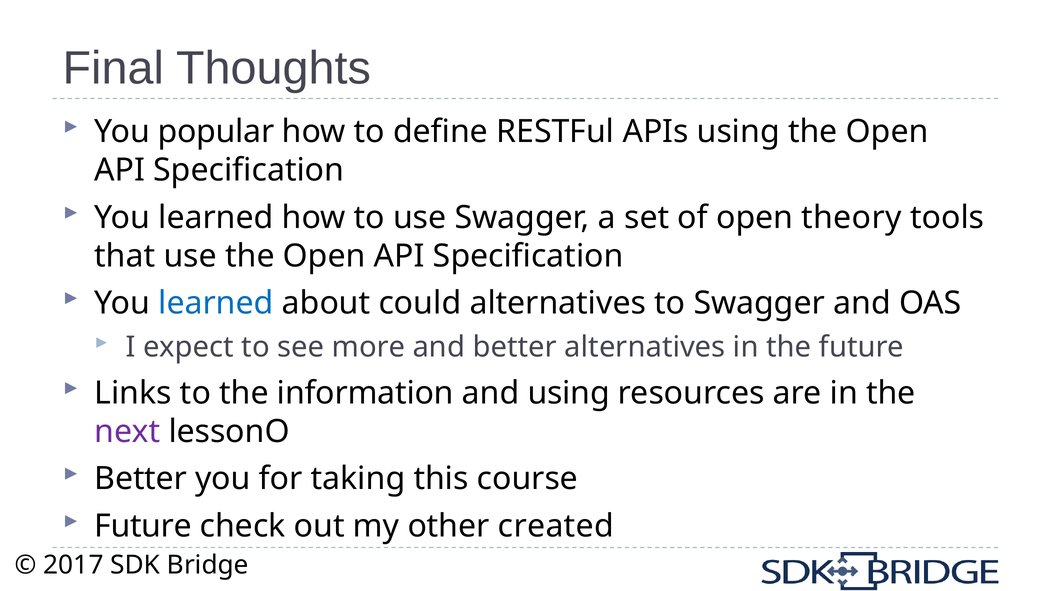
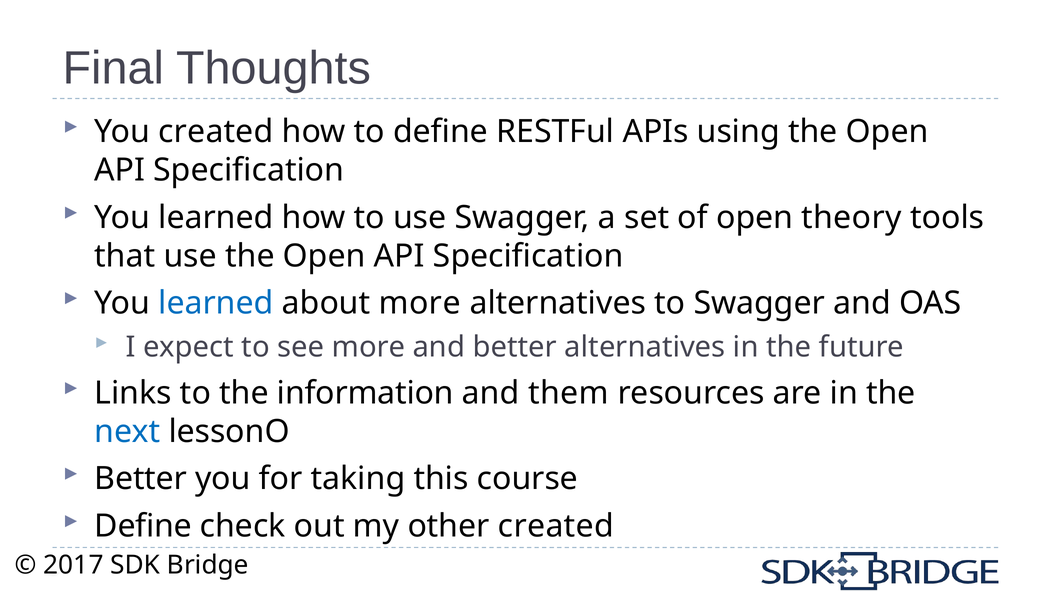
You popular: popular -> created (216, 132)
about could: could -> more (420, 303)
and using: using -> them (568, 393)
next colour: purple -> blue (127, 432)
Future: Future -> Define (143, 526)
